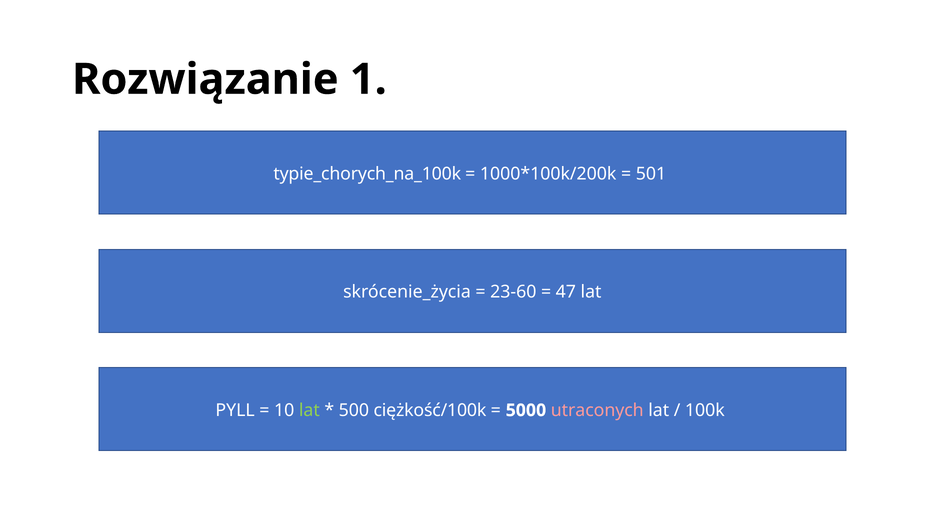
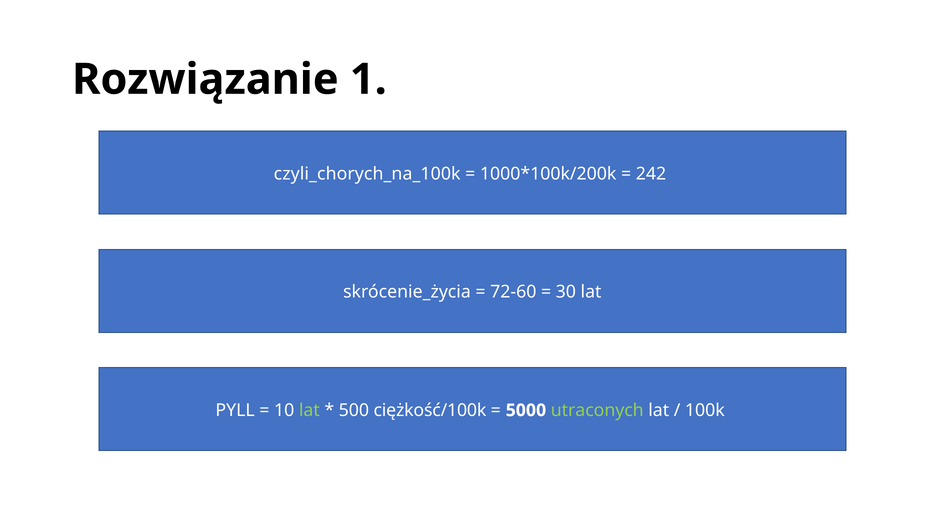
typie_chorych_na_100k: typie_chorych_na_100k -> czyli_chorych_na_100k (367, 174)
501: 501 -> 242 (651, 174)
23-60: 23-60 -> 72-60 (513, 292)
47: 47 -> 30 (566, 292)
utraconych colour: pink -> light green (597, 410)
